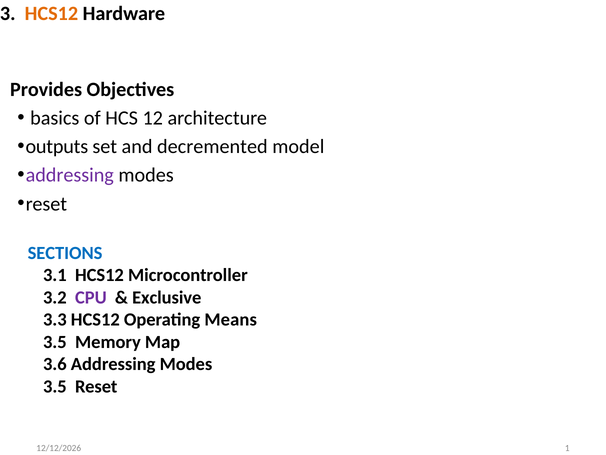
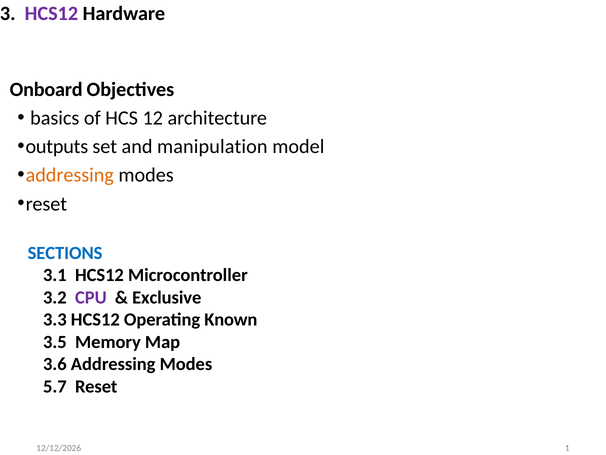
HCS12 colour: orange -> purple (51, 14)
Provides: Provides -> Onboard (46, 89)
decremented: decremented -> manipulation (212, 146)
addressing colour: purple -> orange (70, 175)
Means: Means -> Known (231, 319)
3.5: 3.5 -> 5.7 (55, 386)
